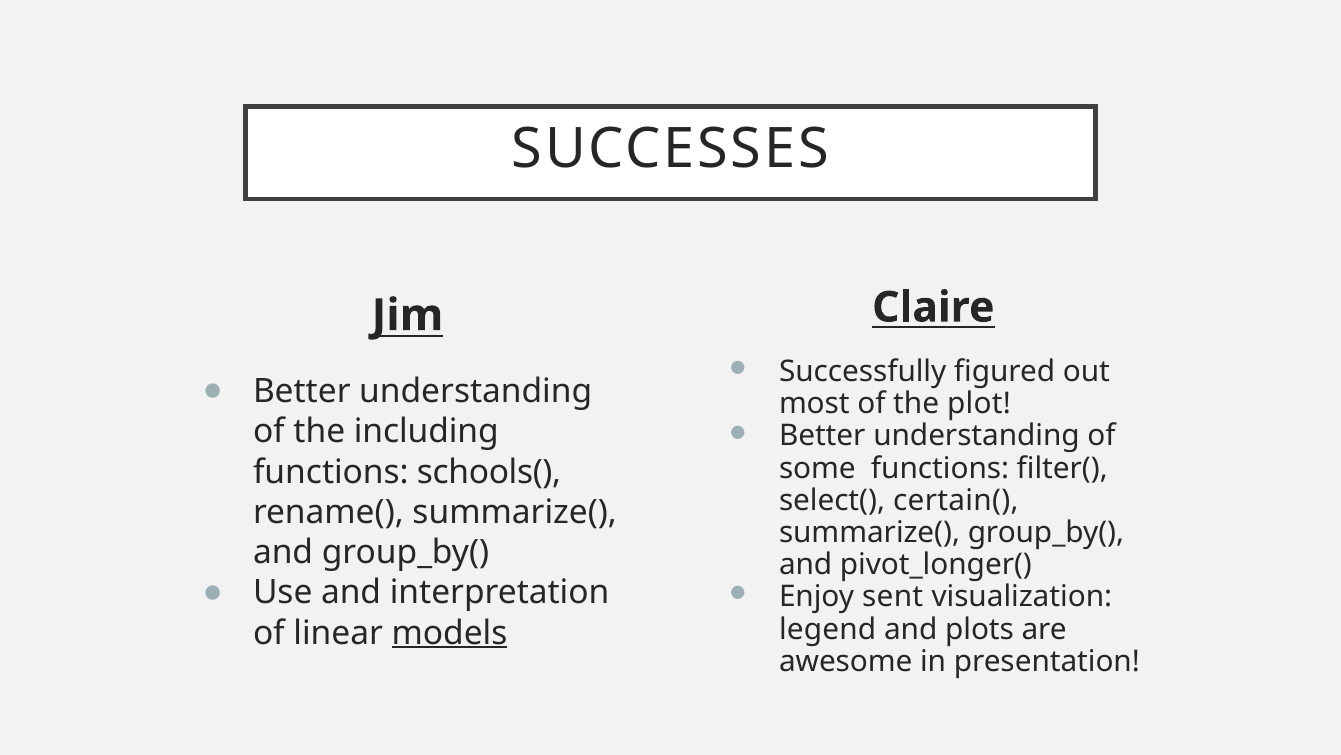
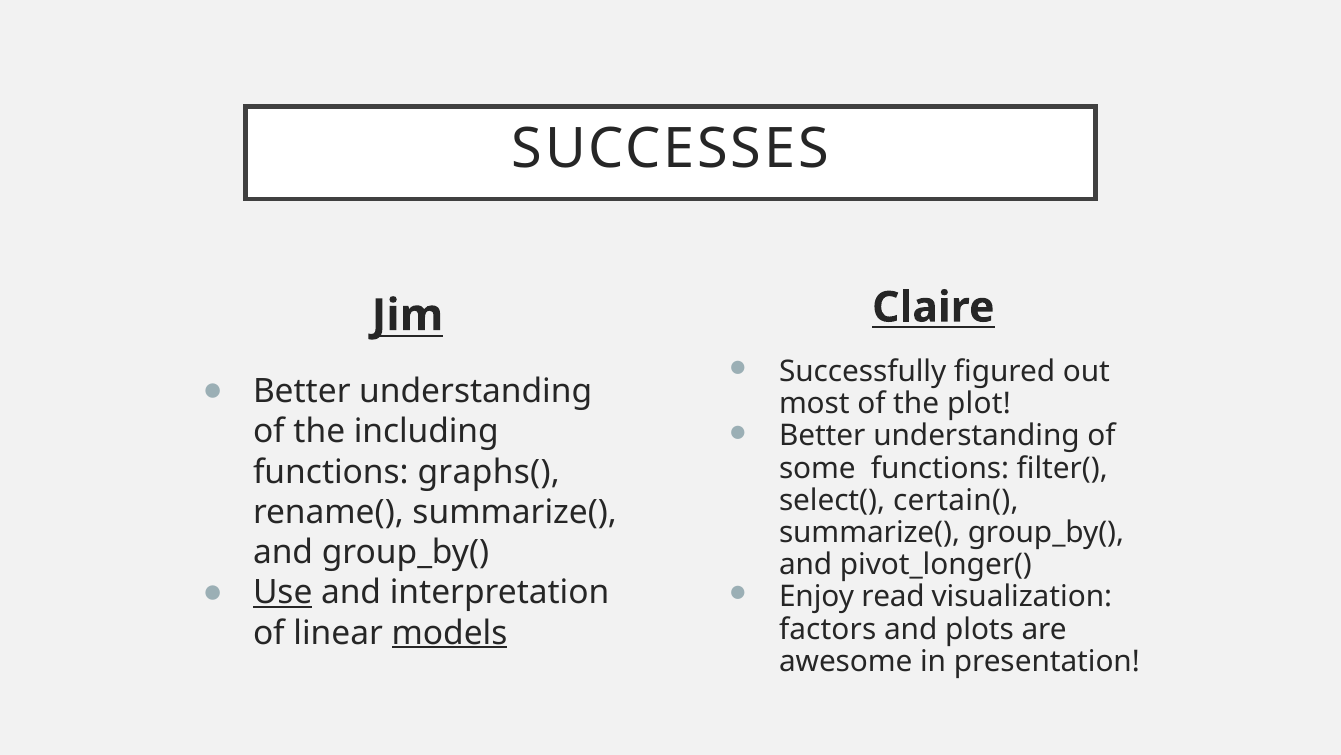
schools(: schools( -> graphs( (489, 472)
Use underline: none -> present (283, 592)
sent: sent -> read (893, 597)
legend: legend -> factors (828, 629)
